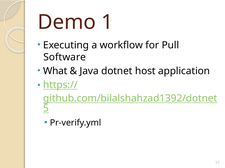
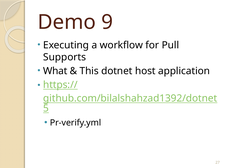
1: 1 -> 9 (107, 22)
Software: Software -> Supports (65, 57)
Java: Java -> This (89, 71)
